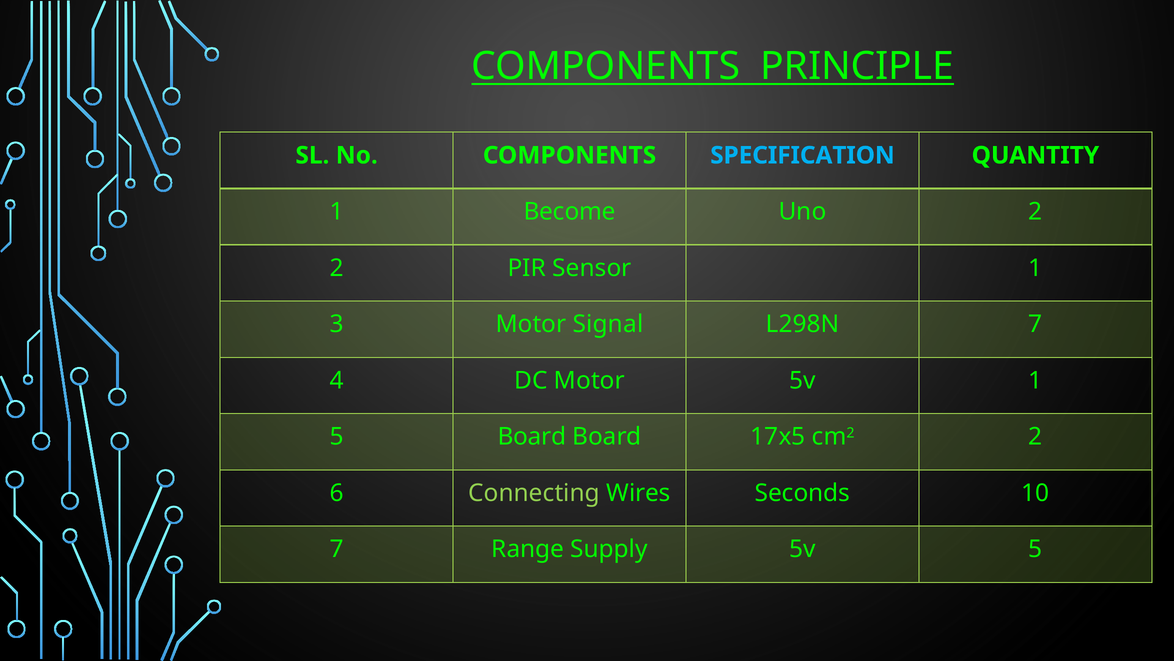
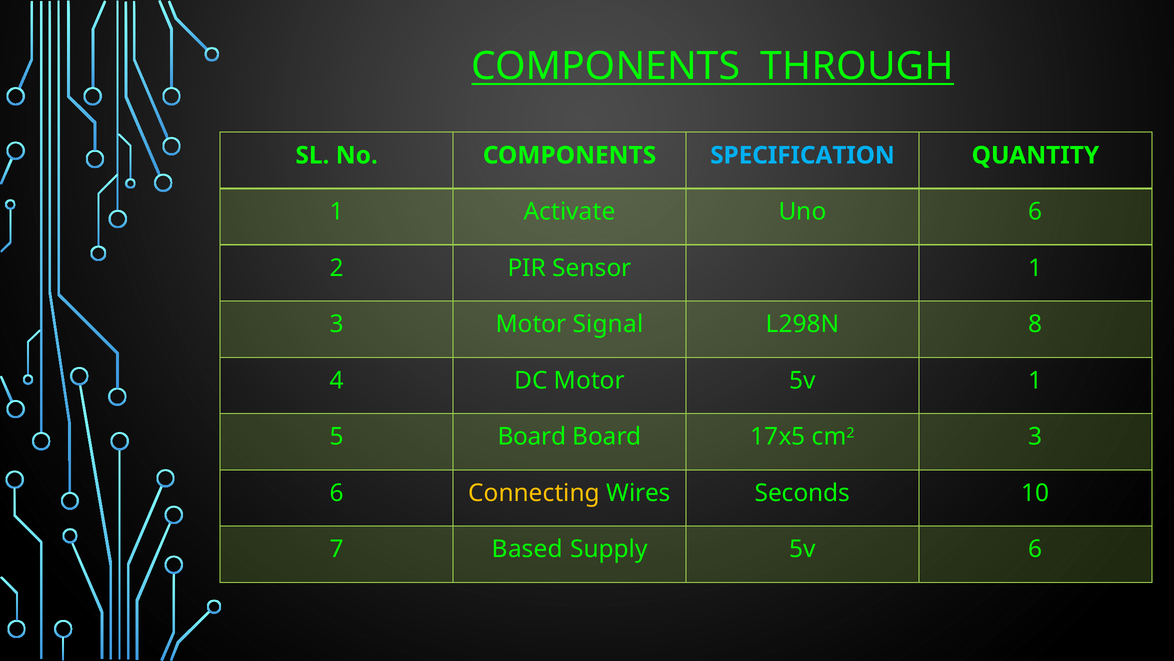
PRINCIPLE: PRINCIPLE -> THROUGH (857, 66)
Become: Become -> Activate (570, 211)
Uno 2: 2 -> 6 (1035, 211)
L298N 7: 7 -> 8 (1035, 324)
cm2 2: 2 -> 3 (1035, 436)
Connecting colour: light green -> yellow (534, 493)
Range: Range -> Based (527, 549)
5v 5: 5 -> 6 (1035, 549)
